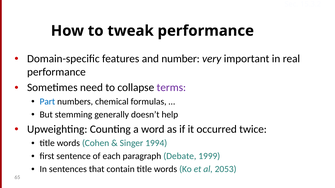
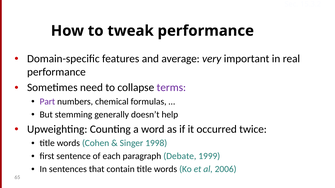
number: number -> average (181, 59)
Part colour: blue -> purple (47, 102)
1994: 1994 -> 1998 (156, 143)
2053: 2053 -> 2006 (226, 170)
